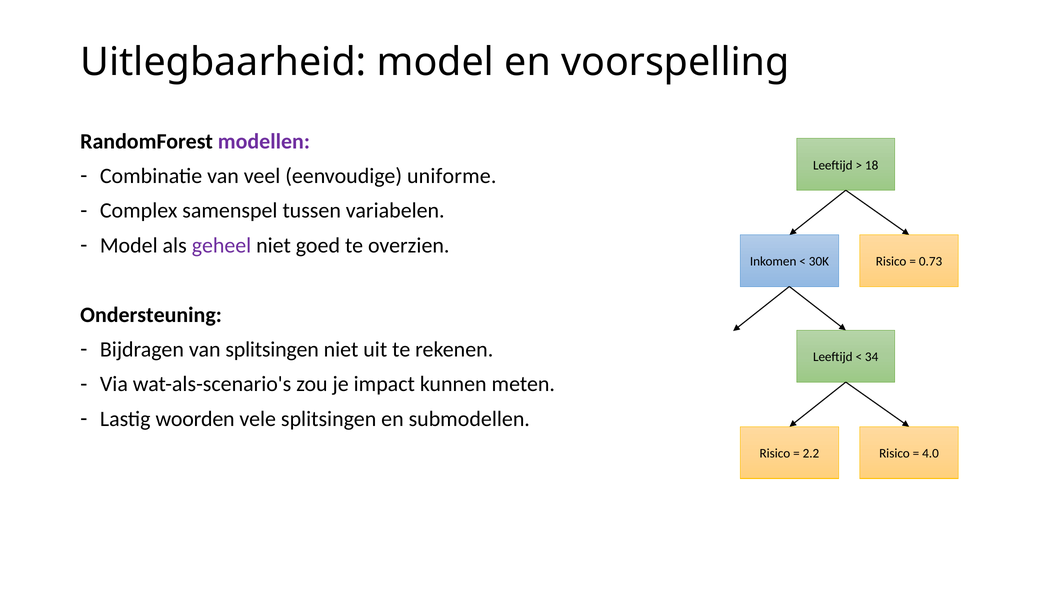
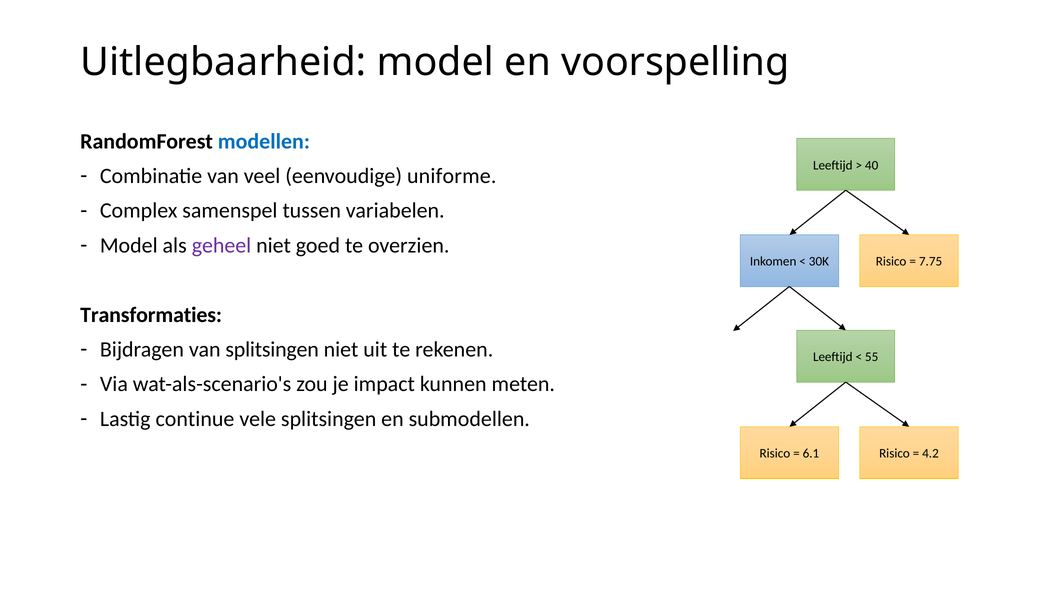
modellen colour: purple -> blue (264, 141)
18: 18 -> 40 (872, 165)
0.73: 0.73 -> 7.75 (931, 262)
Ondersteuning: Ondersteuning -> Transformaties (151, 315)
34: 34 -> 55 (872, 357)
woorden: woorden -> continue (195, 419)
2.2: 2.2 -> 6.1 (811, 453)
4.0: 4.0 -> 4.2 (930, 453)
